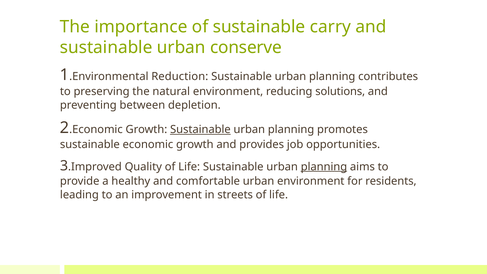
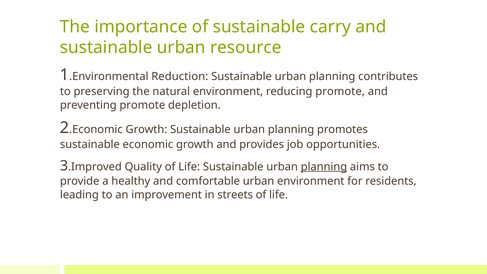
conserve: conserve -> resource (246, 47)
reducing solutions: solutions -> promote (340, 92)
preventing between: between -> promote (142, 105)
Sustainable underline: present -> none (200, 129)
